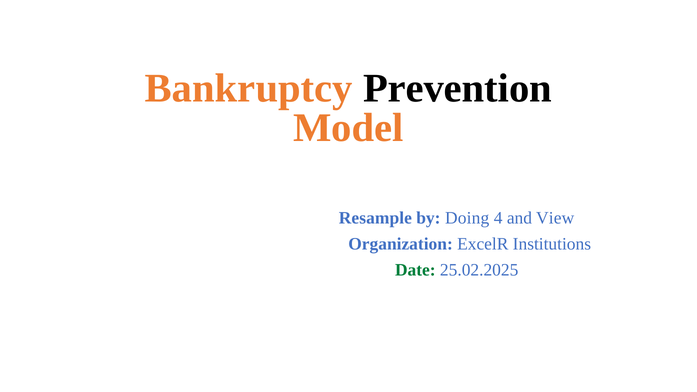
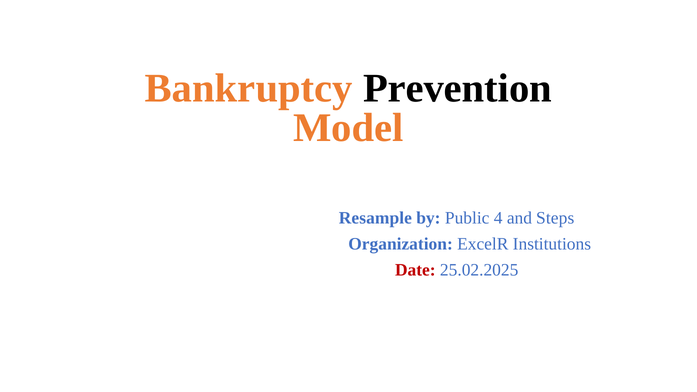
Doing: Doing -> Public (467, 218)
View: View -> Steps (555, 218)
Date colour: green -> red (415, 270)
